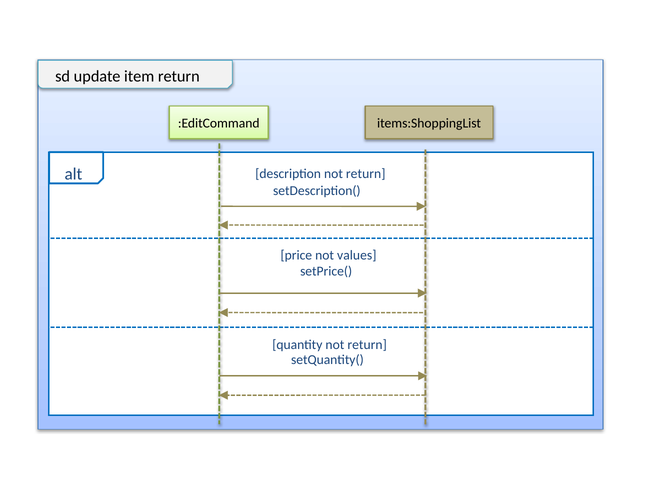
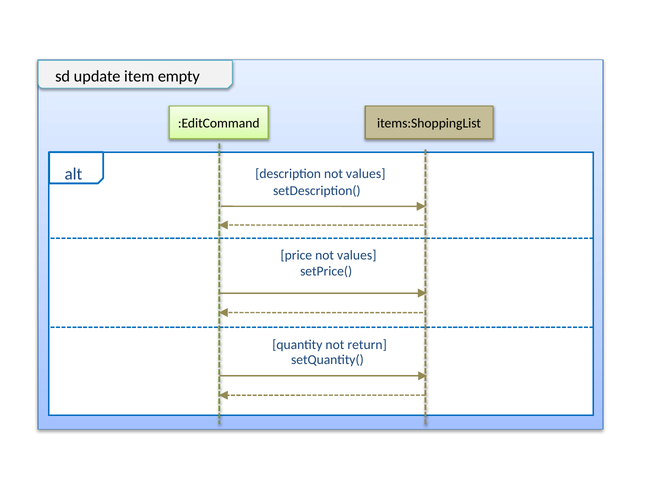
item return: return -> empty (179, 76)
description not return: return -> values (366, 174)
